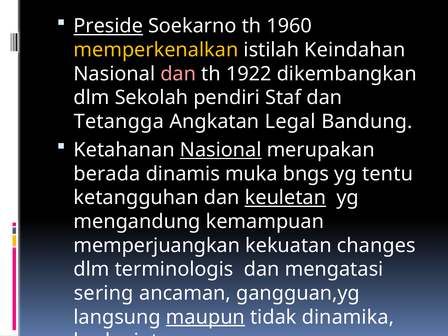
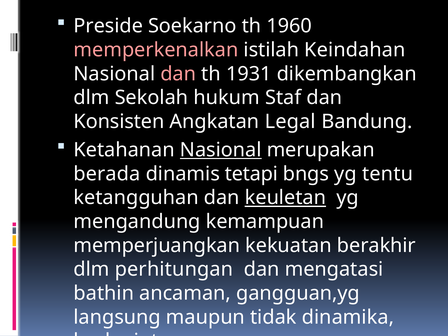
Preside underline: present -> none (108, 26)
memperkenalkan colour: yellow -> pink (156, 50)
1922: 1922 -> 1931 (249, 74)
pendiri: pendiri -> hukum (227, 98)
Tetangga: Tetangga -> Konsisten (119, 122)
muka: muka -> tetapi (251, 174)
changes: changes -> berakhir (376, 245)
terminologis: terminologis -> perhitungan (174, 269)
sering: sering -> bathin (104, 293)
maupun underline: present -> none (205, 317)
